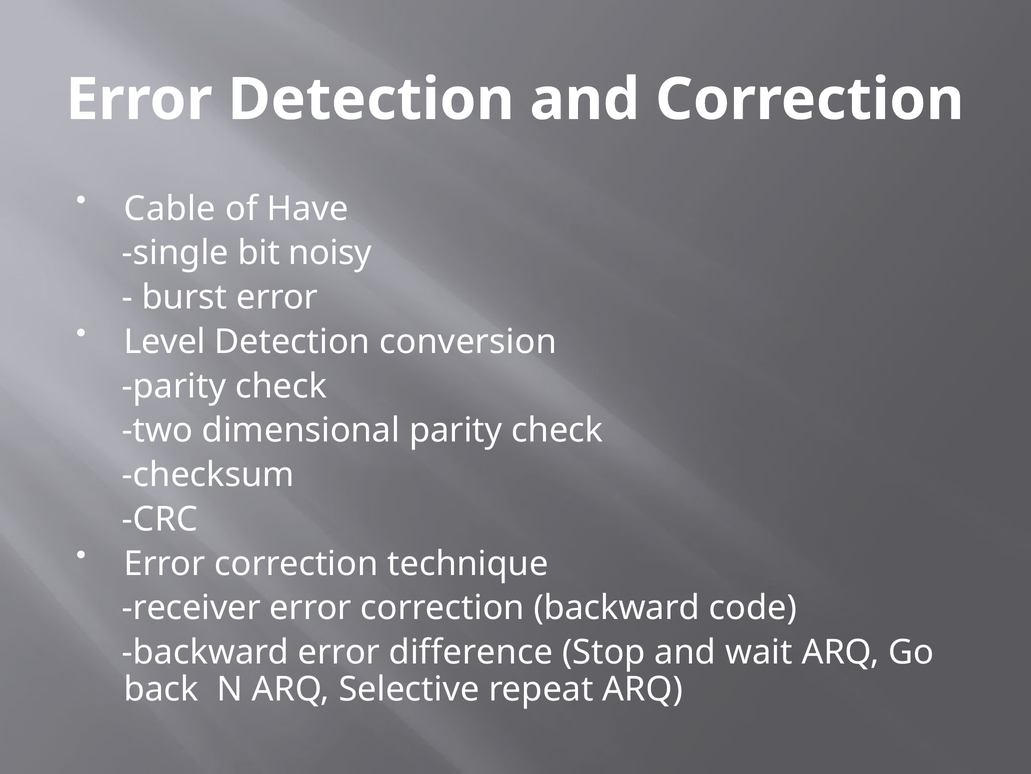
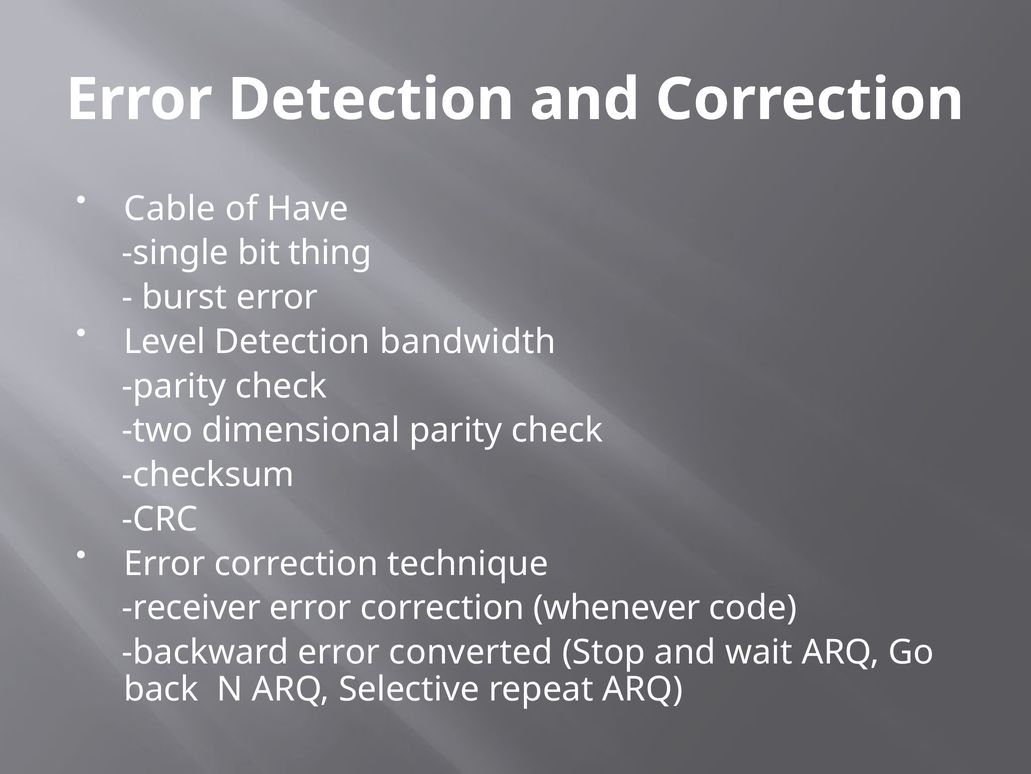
noisy: noisy -> thing (330, 253)
conversion: conversion -> bandwidth (468, 342)
correction backward: backward -> whenever (617, 607)
difference: difference -> converted (471, 652)
